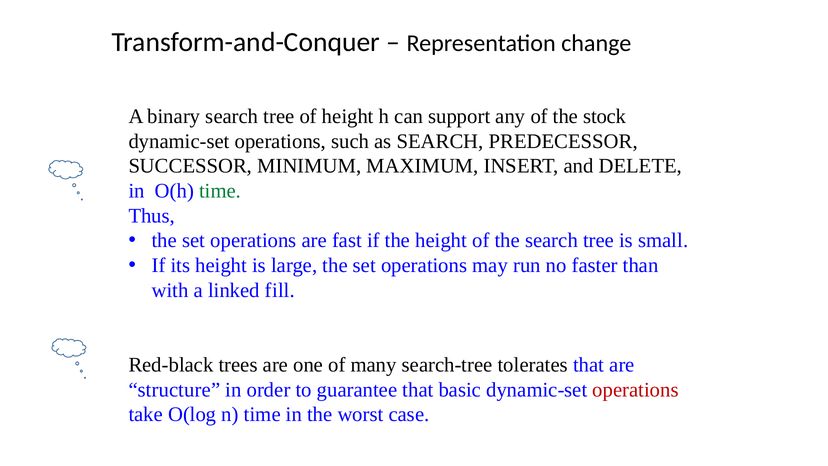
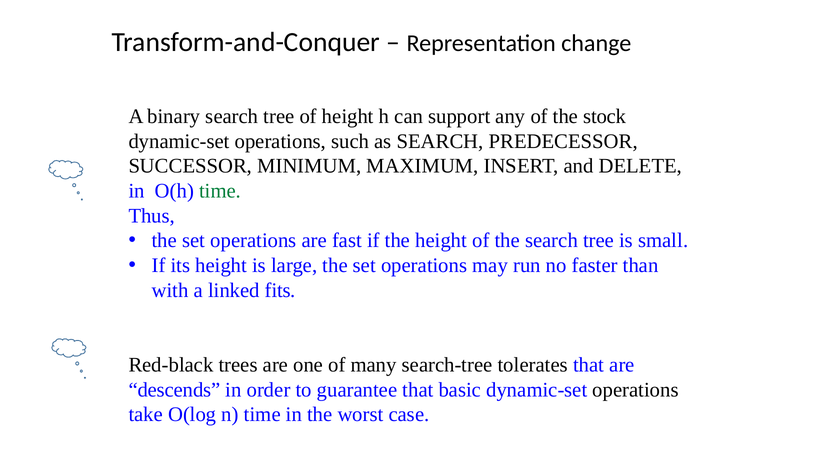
fill: fill -> fits (280, 290)
structure: structure -> descends (174, 390)
operations colour: red -> black (636, 390)
